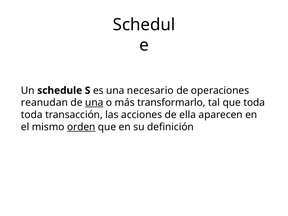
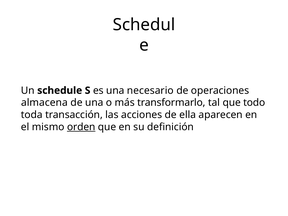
reanudan: reanudan -> almacena (44, 103)
una underline: present -> none (94, 103)
que toda: toda -> todo (254, 103)
